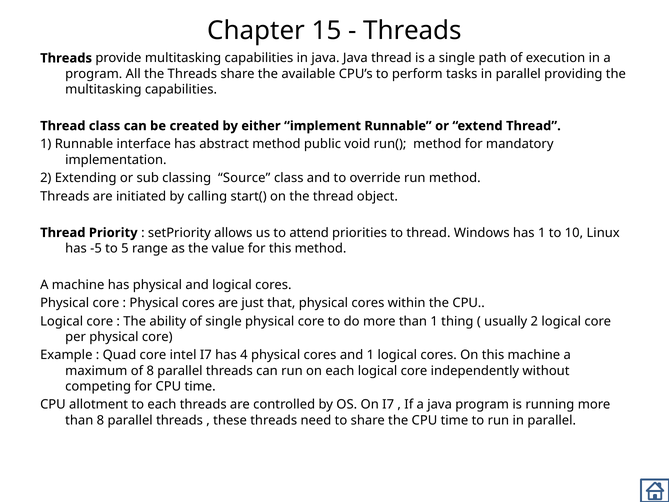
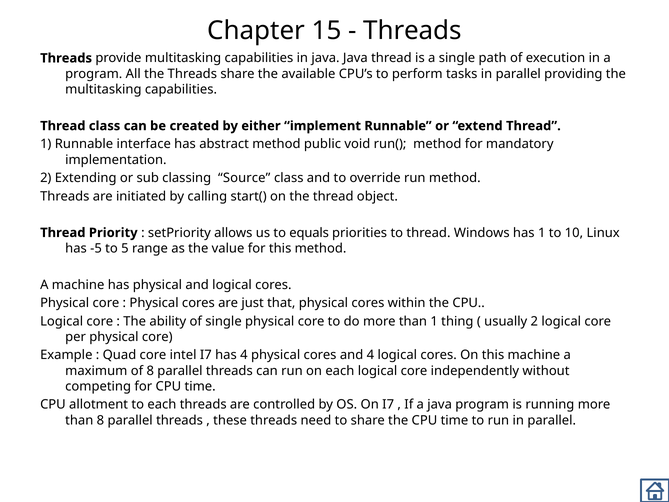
attend: attend -> equals (309, 233)
and 1: 1 -> 4 (370, 355)
